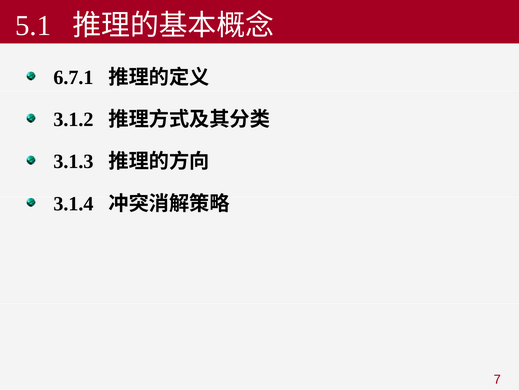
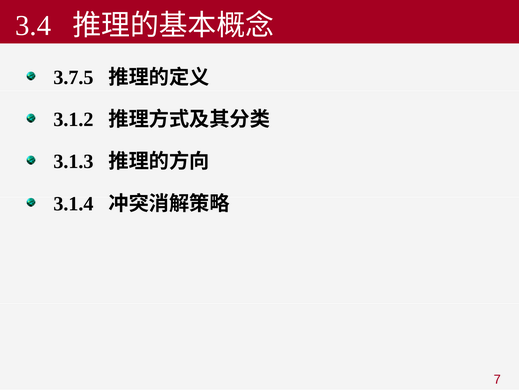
5.1: 5.1 -> 3.4 (33, 26)
6.7.1: 6.7.1 -> 3.7.5 (74, 77)
